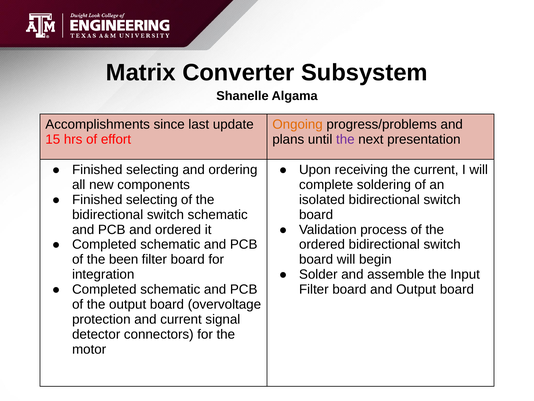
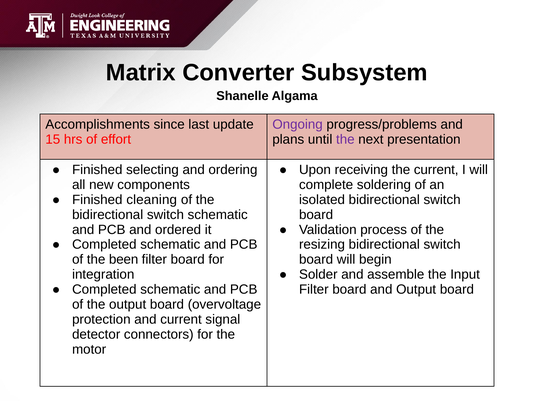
Ongoing colour: orange -> purple (298, 124)
selecting: selecting -> cleaning (152, 199)
ordered: ordered -> resizing (322, 244)
